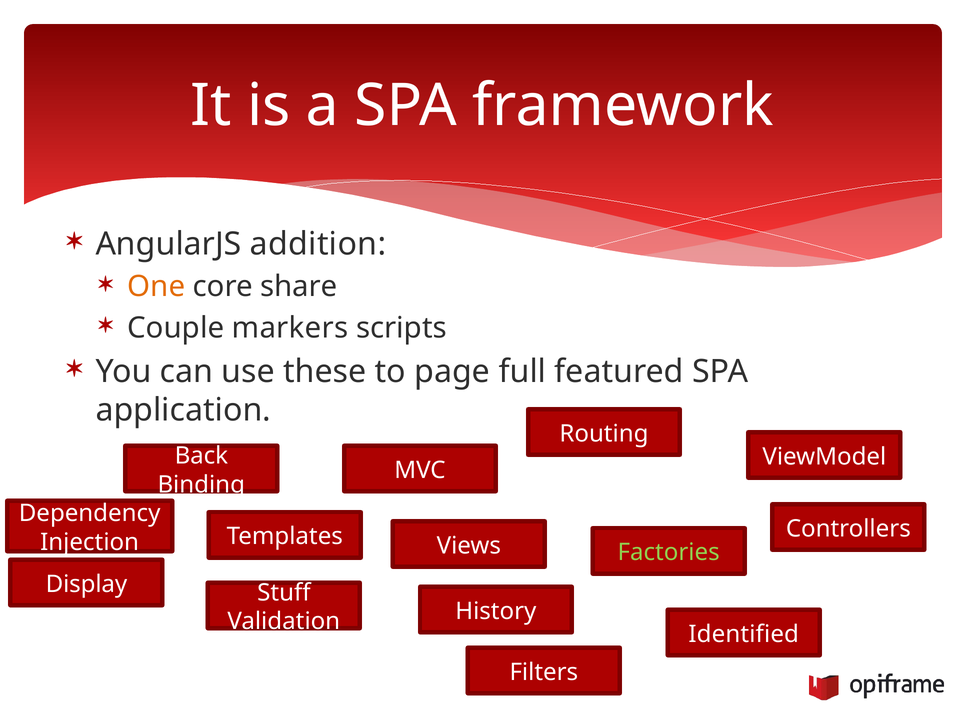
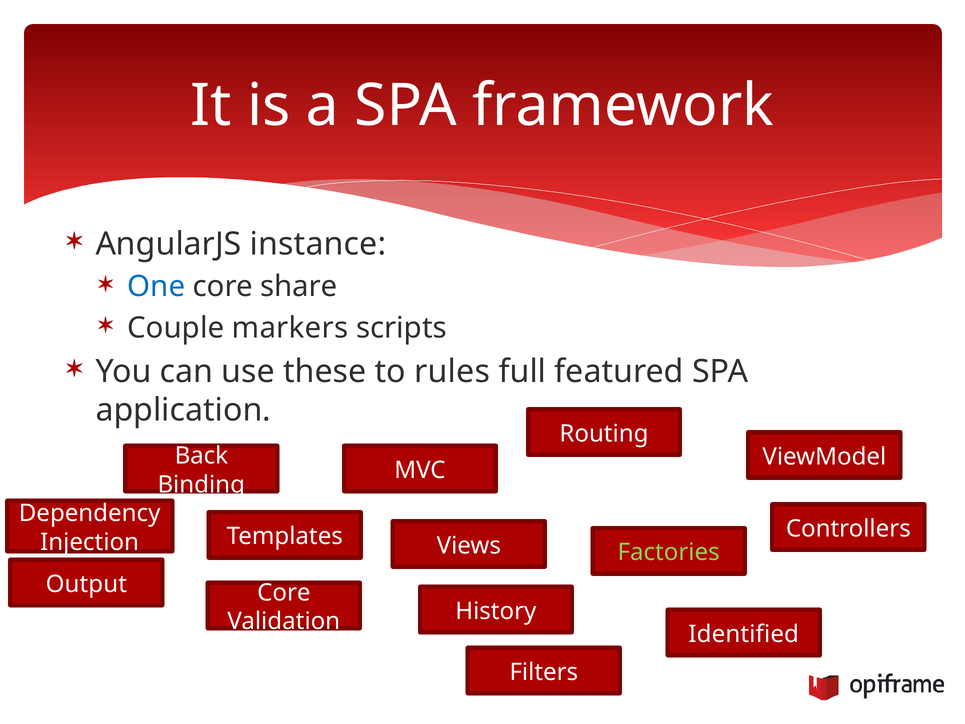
addition: addition -> instance (318, 244)
One colour: orange -> blue (156, 287)
page: page -> rules (452, 371)
Display: Display -> Output (86, 584)
Stuff: Stuff -> Core (284, 592)
